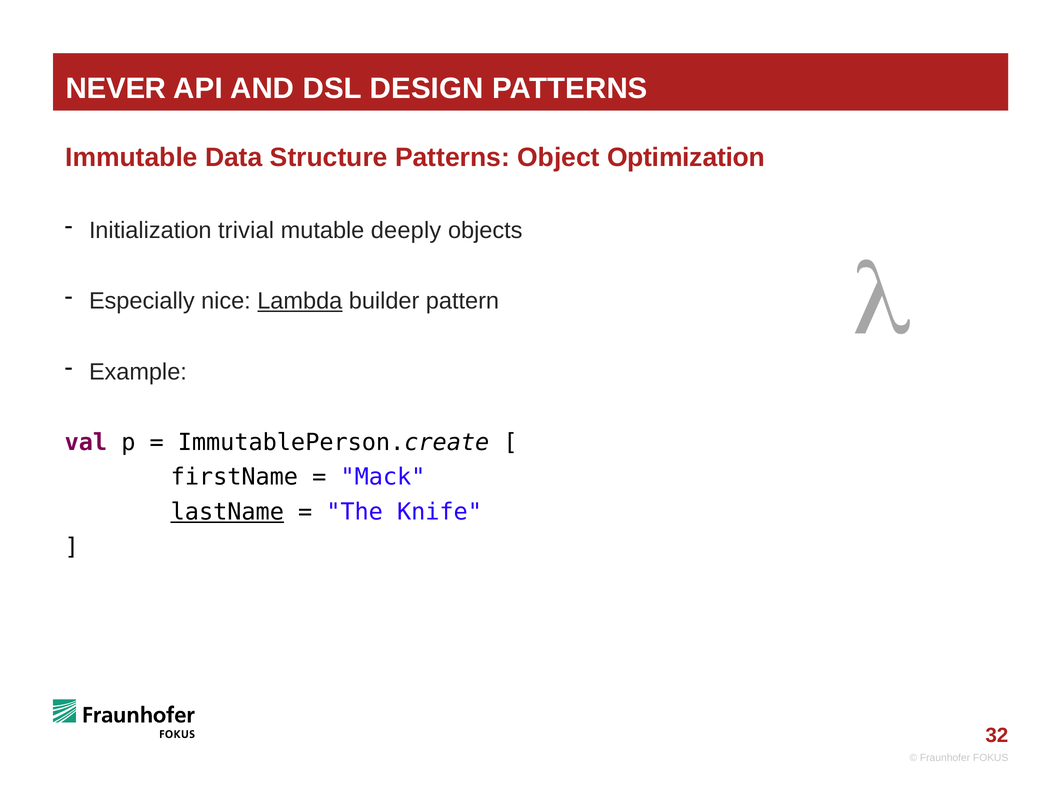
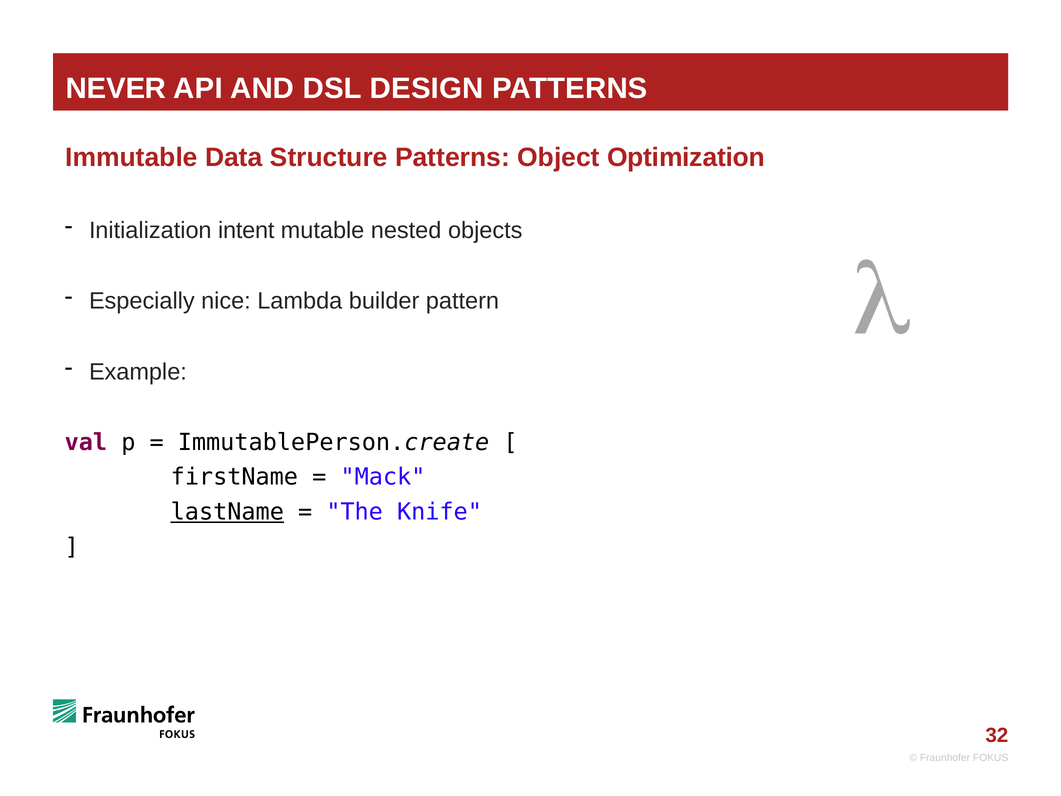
trivial: trivial -> intent (246, 230)
deeply: deeply -> nested (406, 230)
Lambda underline: present -> none (300, 301)
